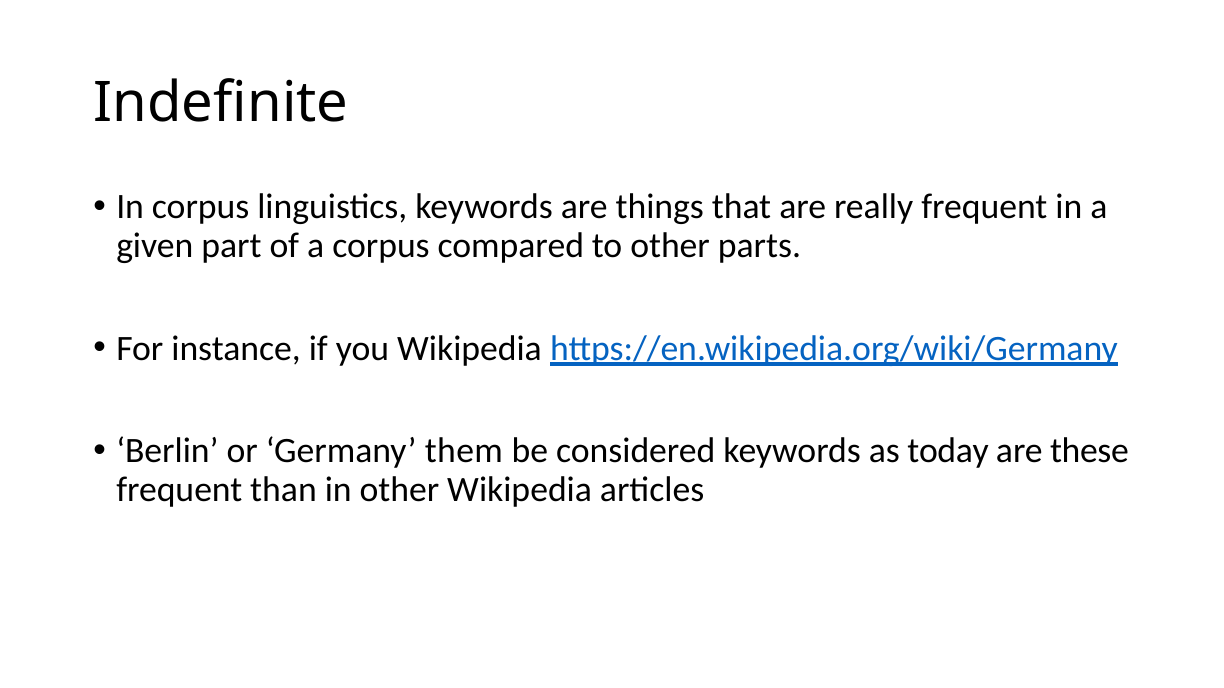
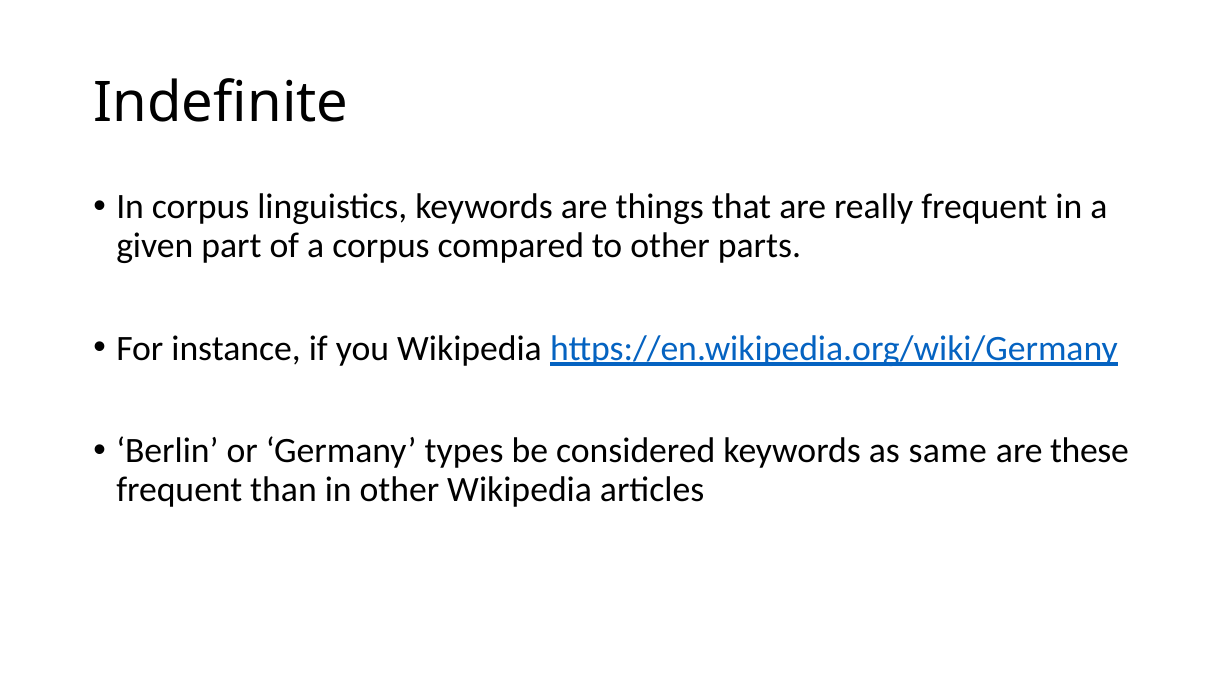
them: them -> types (464, 451)
today: today -> same (948, 451)
